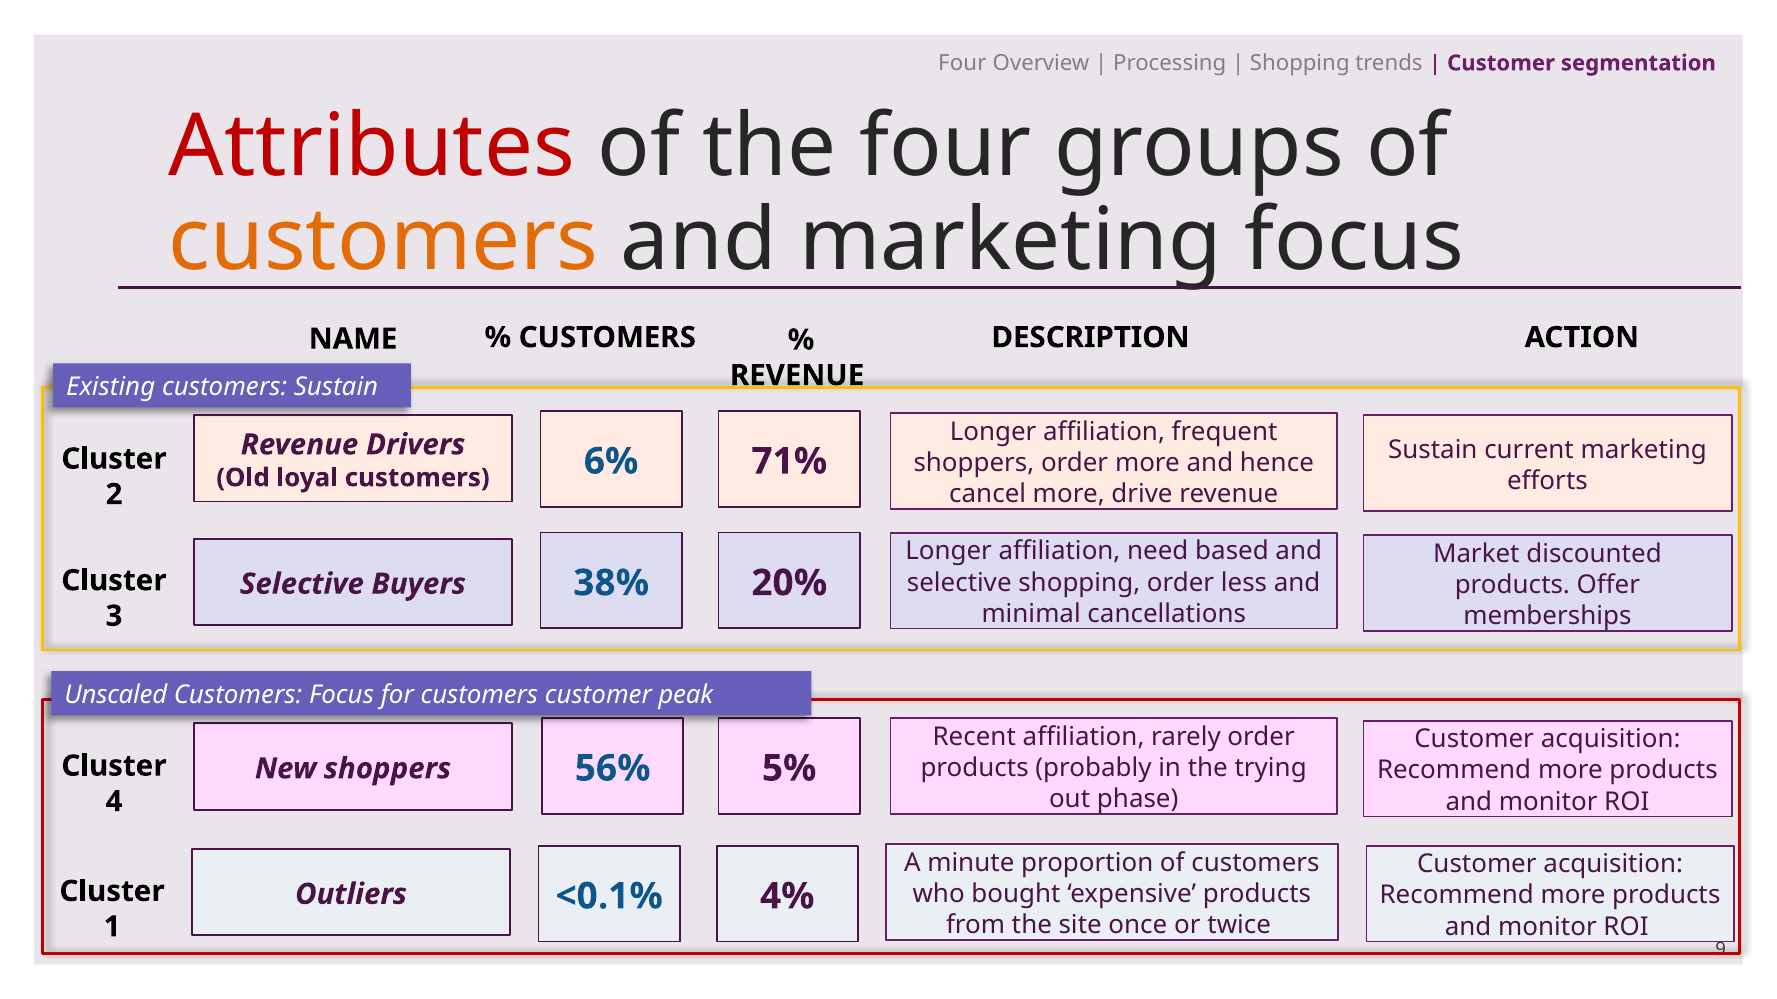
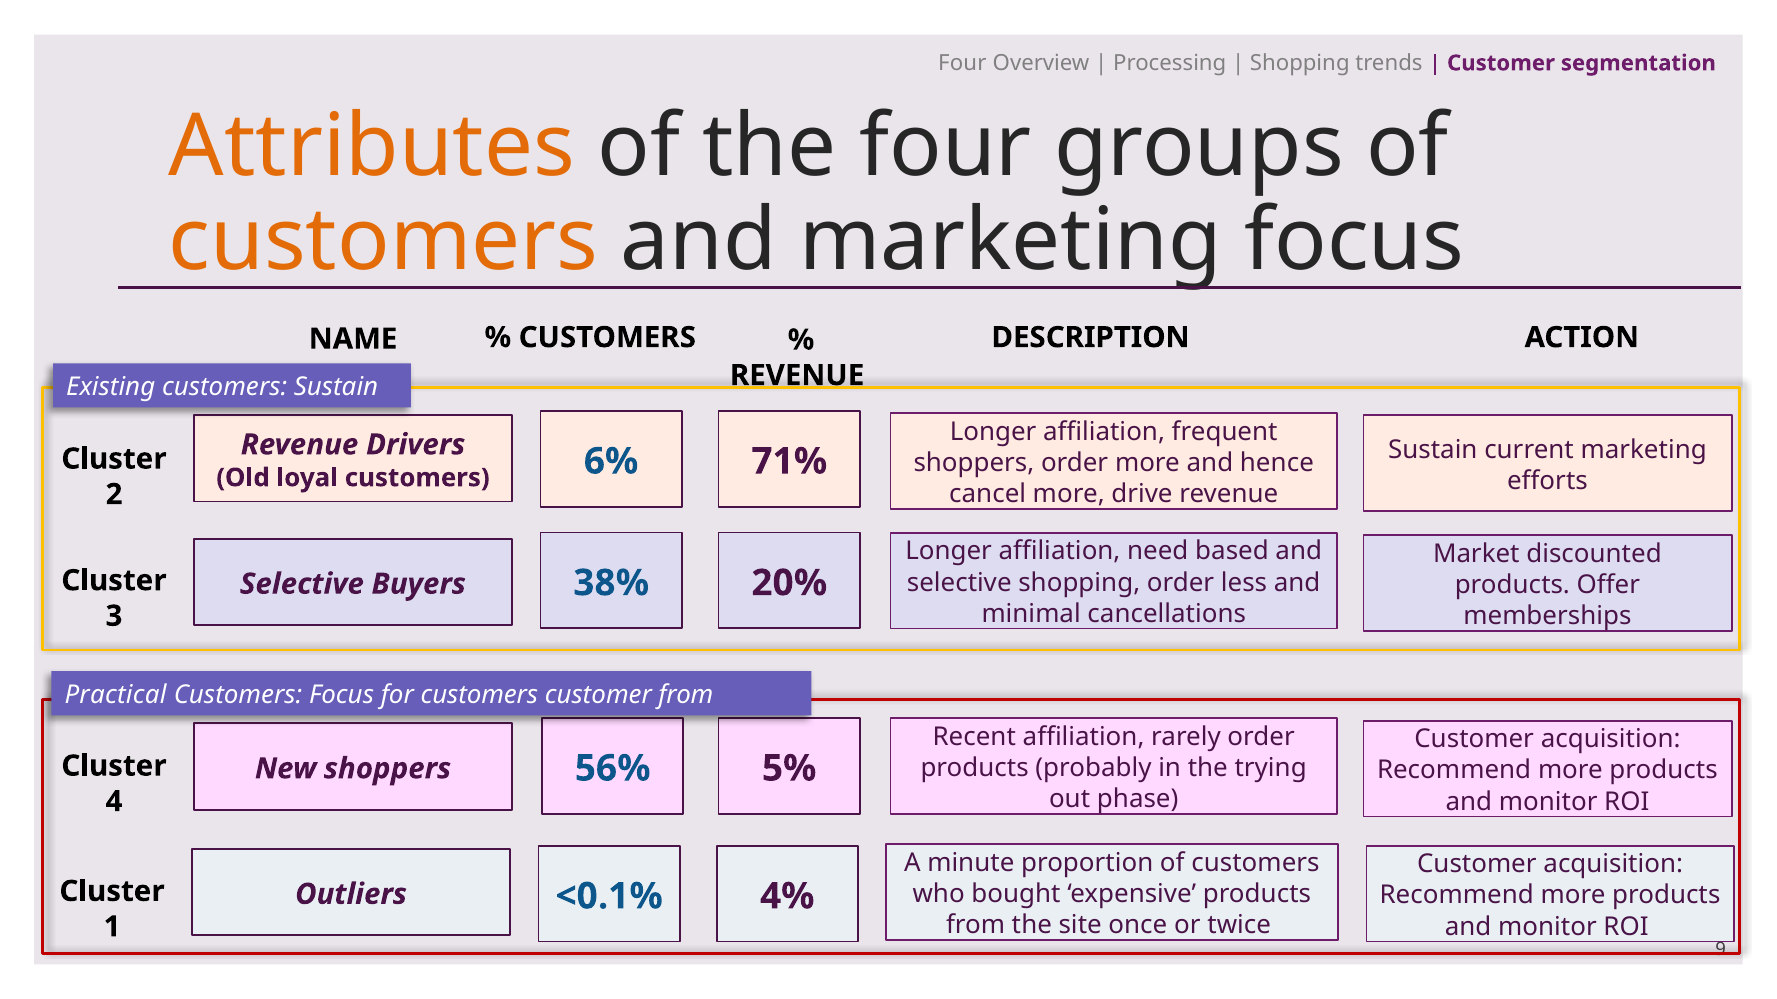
Attributes colour: red -> orange (372, 147)
Unscaled: Unscaled -> Practical (116, 695)
customer peak: peak -> from (686, 695)
